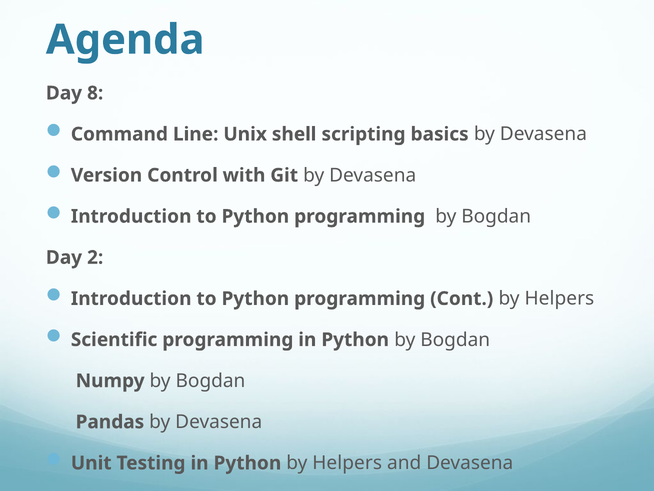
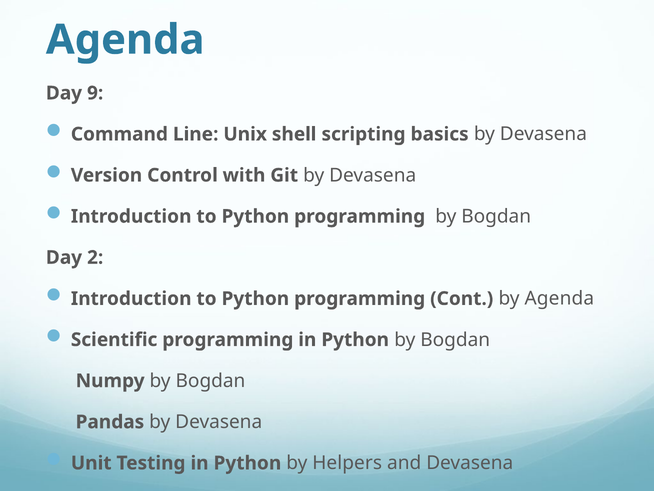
8: 8 -> 9 (95, 93)
Cont by Helpers: Helpers -> Agenda (559, 298)
